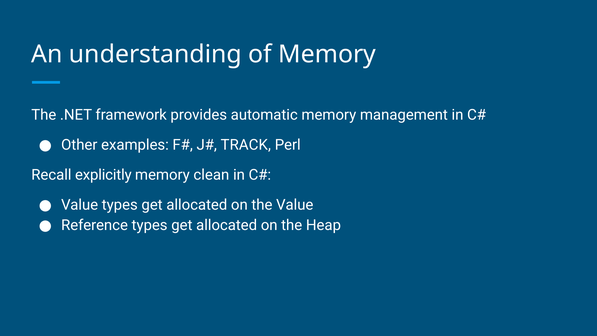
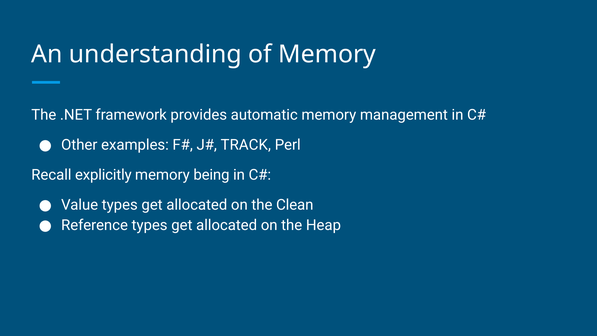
clean: clean -> being (211, 175)
the Value: Value -> Clean (295, 205)
